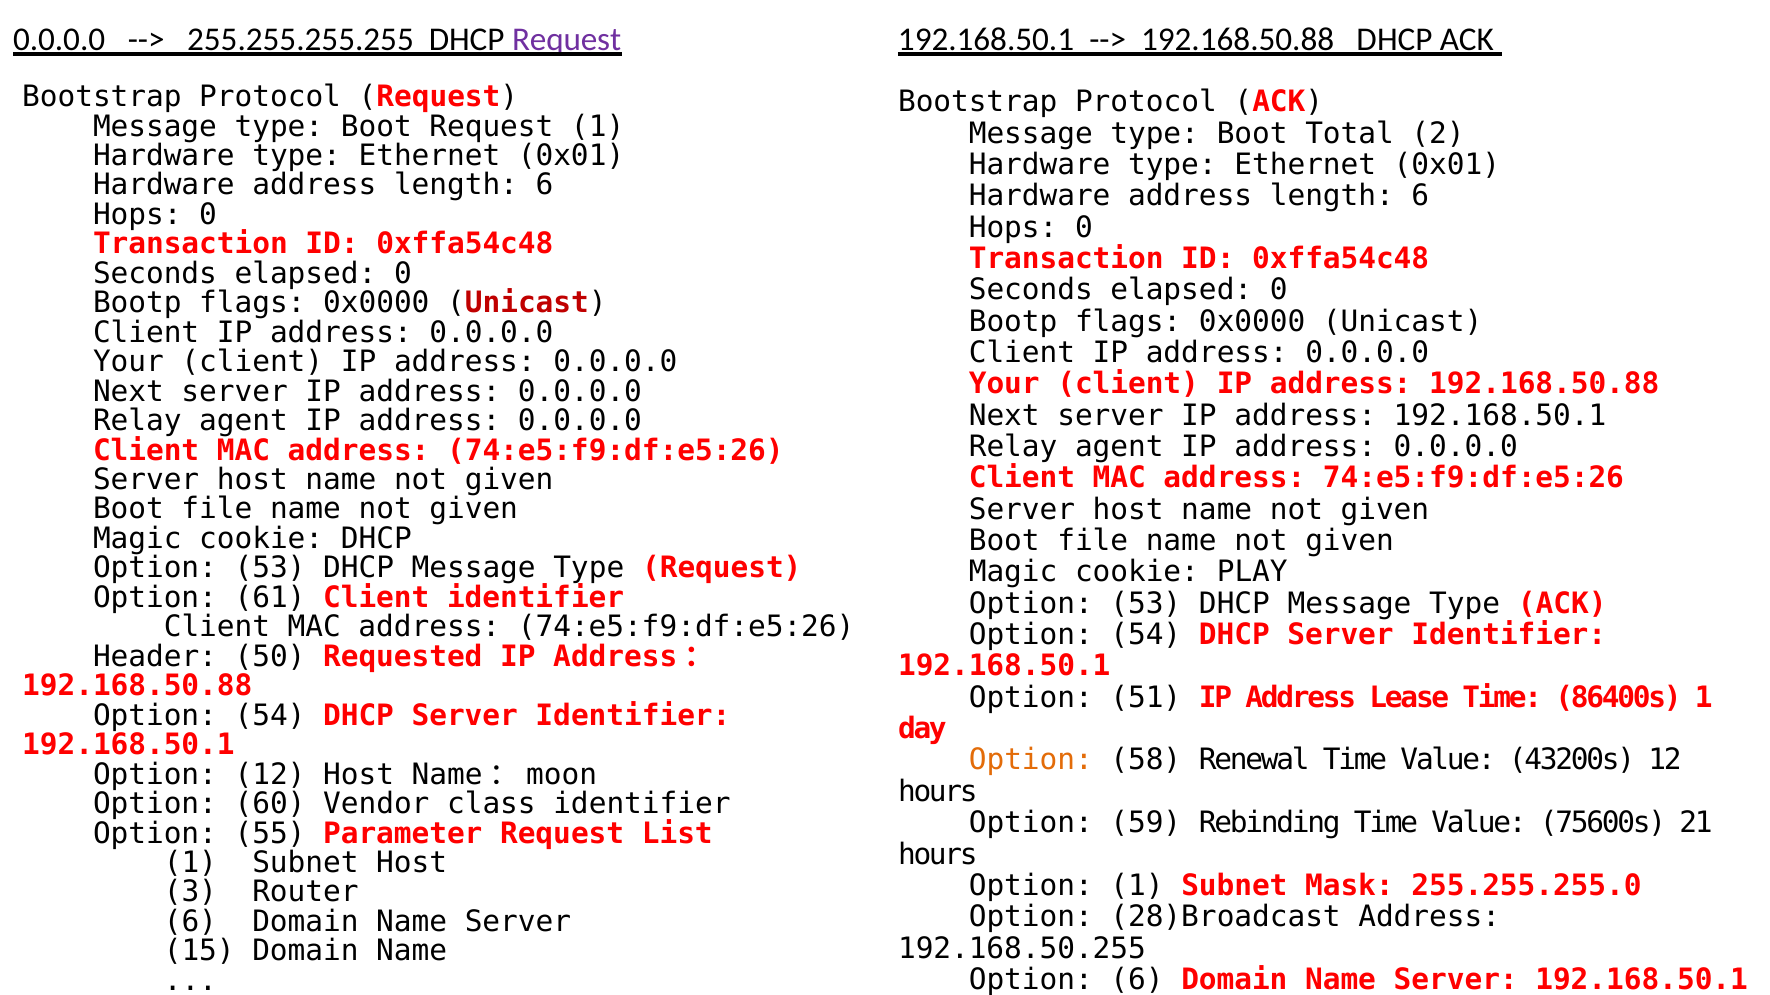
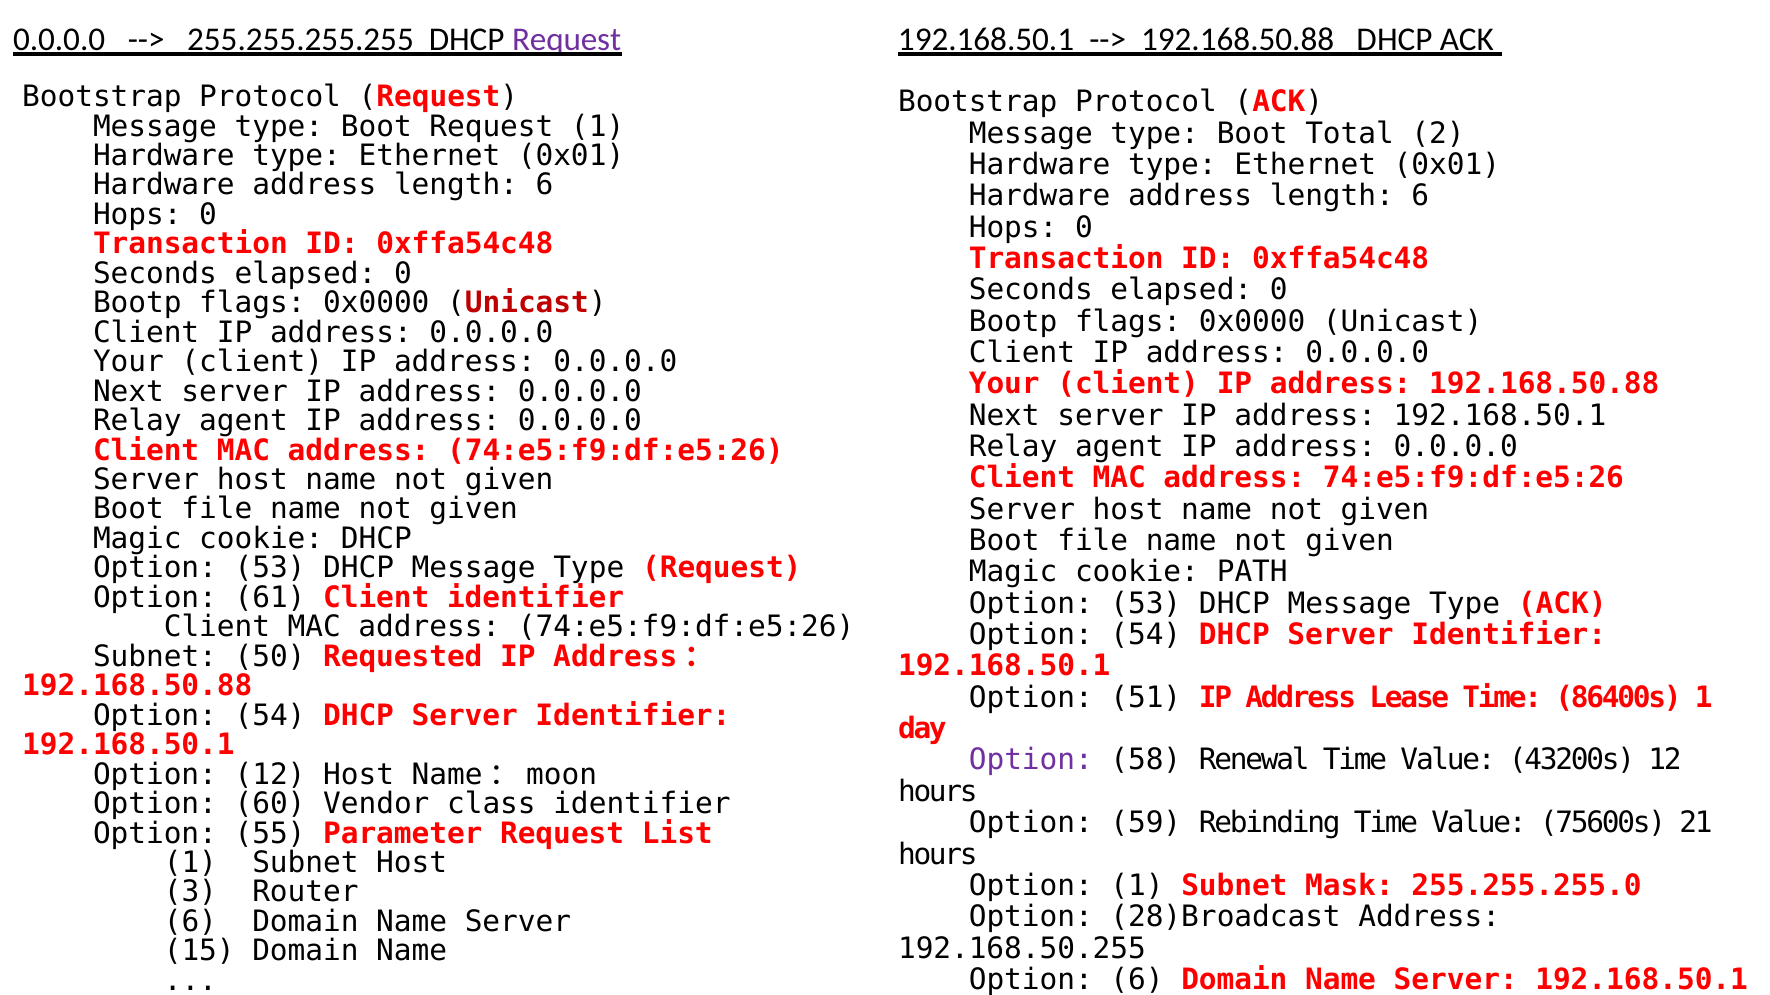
PLAY: PLAY -> PATH (1252, 573)
Header: Header -> Subnet (155, 657)
Option colour: orange -> purple (1031, 761)
